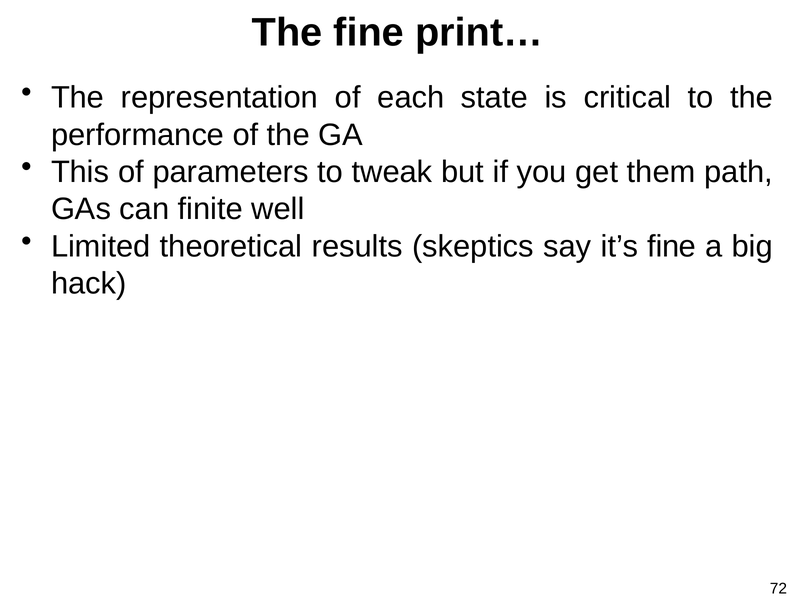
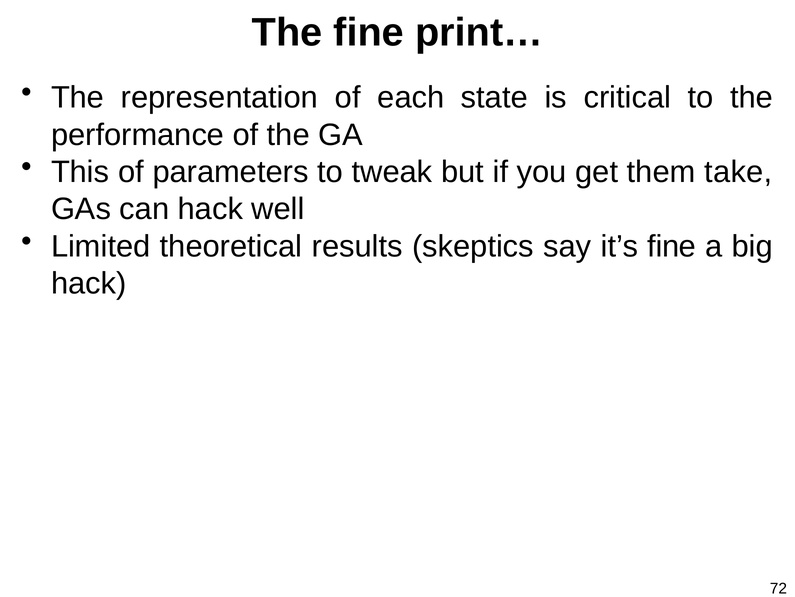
path: path -> take (738, 172)
can finite: finite -> hack (210, 209)
